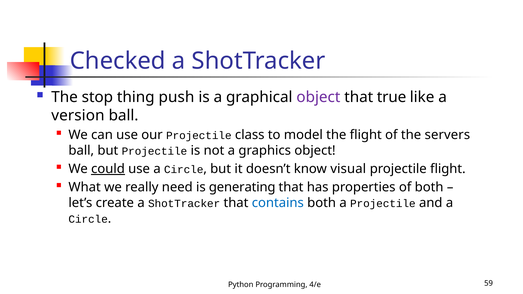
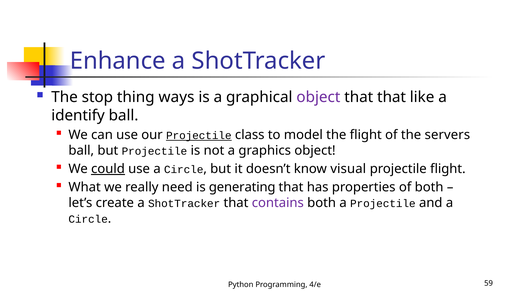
Checked: Checked -> Enhance (118, 61)
push: push -> ways (176, 97)
that true: true -> that (392, 97)
version: version -> identify (78, 115)
Projectile underline: none -> present (199, 136)
contains colour: blue -> purple (278, 203)
